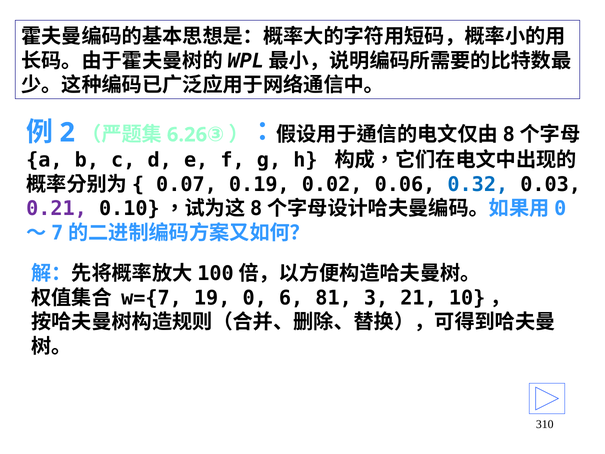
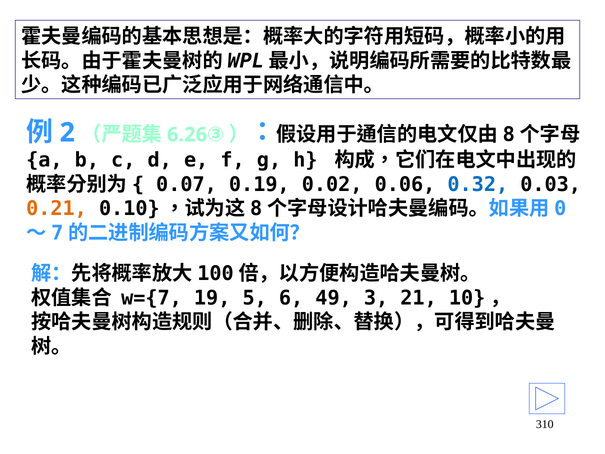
0.21 colour: purple -> orange (57, 209)
0: 0 -> 5 (255, 298)
81: 81 -> 49 (334, 298)
